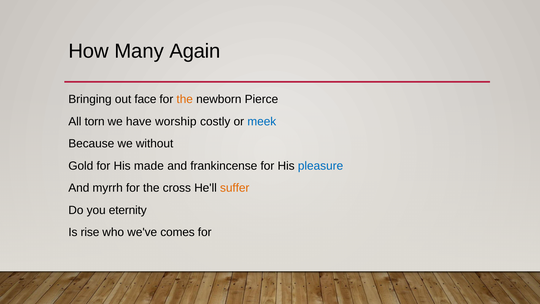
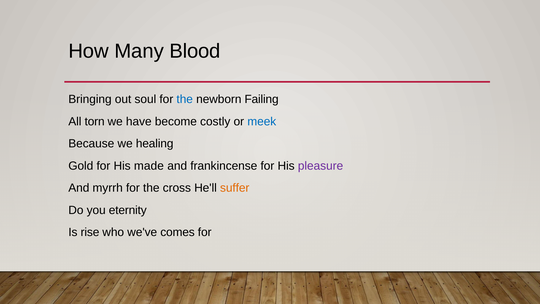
Again: Again -> Blood (195, 51)
face: face -> soul (145, 99)
the colour: orange -> blue (185, 99)
Pierce: Pierce -> Failing (262, 99)
worship: worship -> become (176, 121)
without: without -> healing (155, 144)
pleasure colour: blue -> purple (321, 166)
